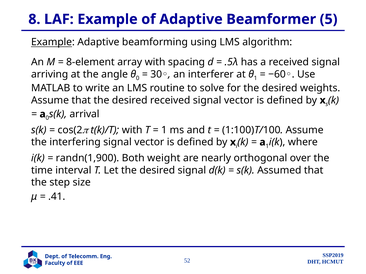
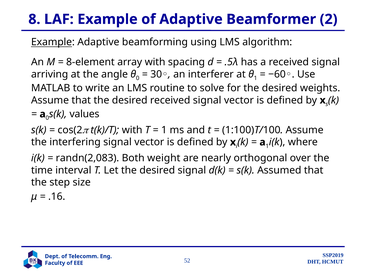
5: 5 -> 2 (329, 19)
arrival: arrival -> values (84, 114)
randn(1,900: randn(1,900 -> randn(2,083 (87, 158)
.41: .41 -> .16 (57, 197)
